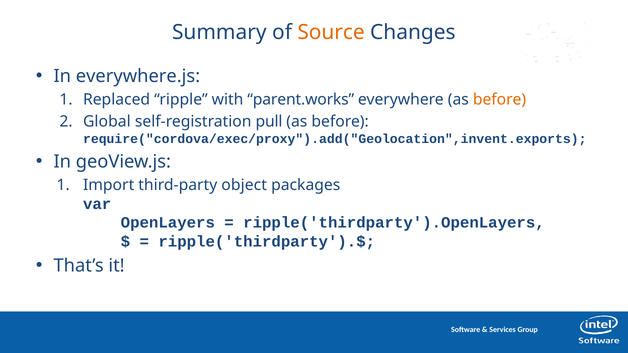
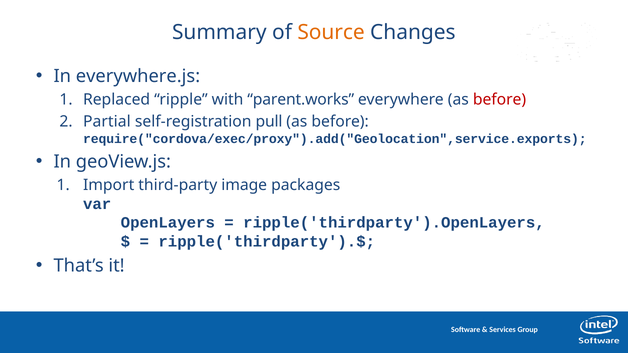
before colour: orange -> red (500, 100)
Global: Global -> Partial (107, 122)
require("cordova/exec/proxy").add("Geolocation",invent.exports: require("cordova/exec/proxy").add("Geolocation",invent.exports -> require("cordova/exec/proxy").add("Geolocation",service.exports (335, 139)
object: object -> image (244, 185)
